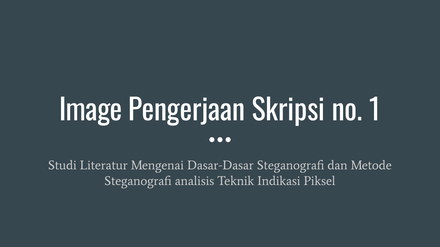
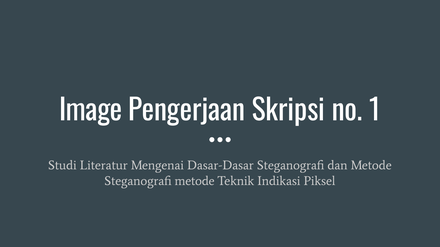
Steganografi analisis: analisis -> metode (195, 181)
